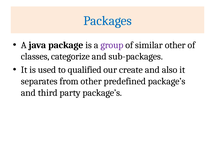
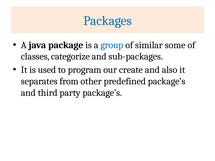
group colour: purple -> blue (112, 45)
similar other: other -> some (175, 45)
qualified: qualified -> program (85, 70)
